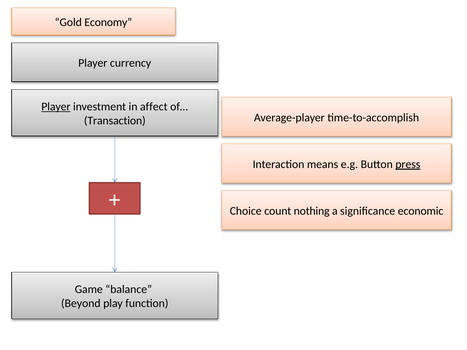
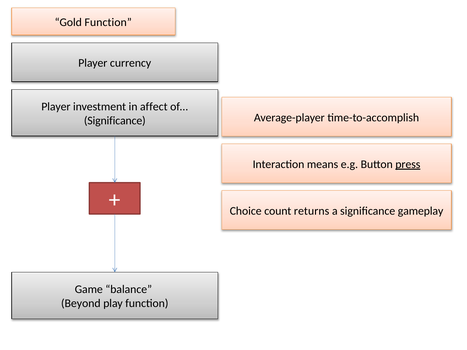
Gold Economy: Economy -> Function (108, 22)
Player underline: present -> none (56, 107)
Transaction: Transaction -> Significance (115, 121)
nothing: nothing -> returns (312, 211)
economic: economic -> gameplay (421, 211)
